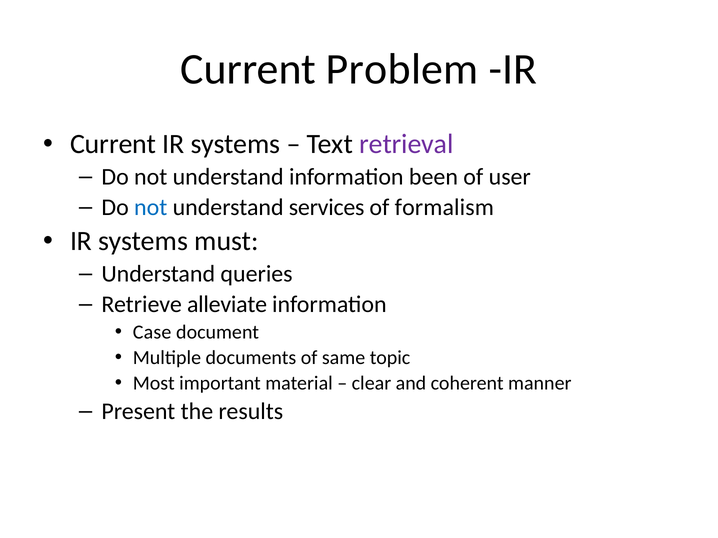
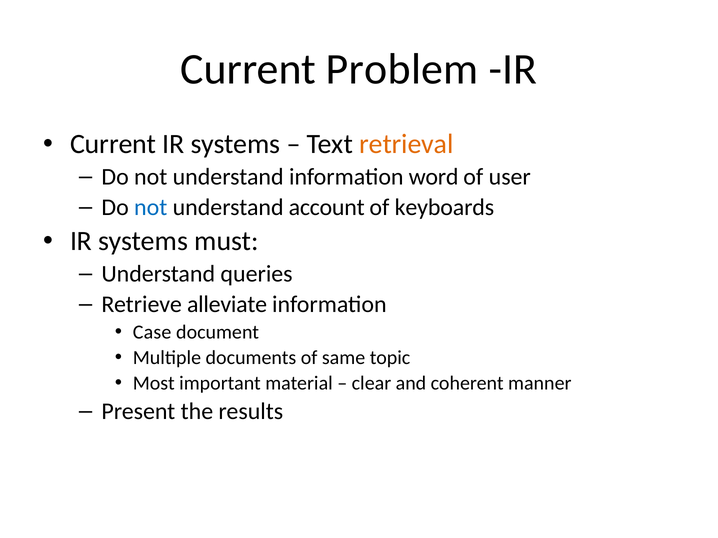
retrieval colour: purple -> orange (406, 144)
been: been -> word (434, 177)
services: services -> account (327, 208)
formalism: formalism -> keyboards (444, 208)
